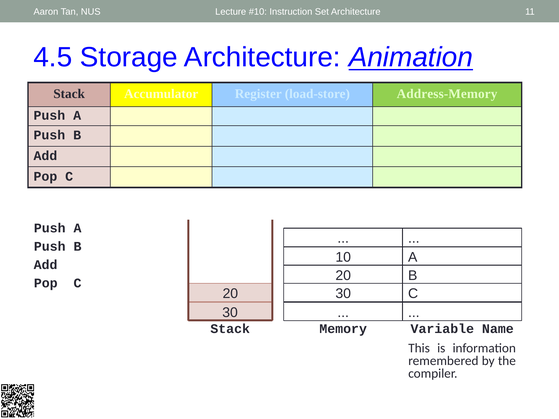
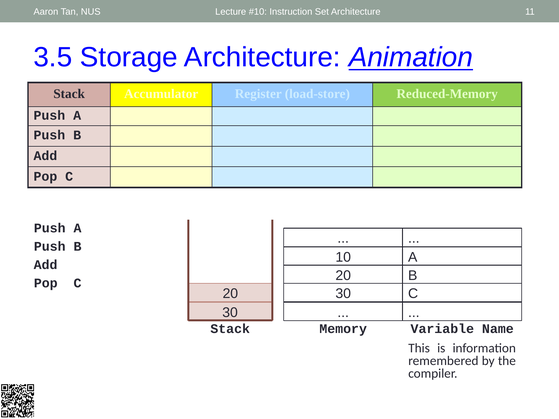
4.5: 4.5 -> 3.5 (53, 57)
Address-Memory: Address-Memory -> Reduced-Memory (447, 94)
